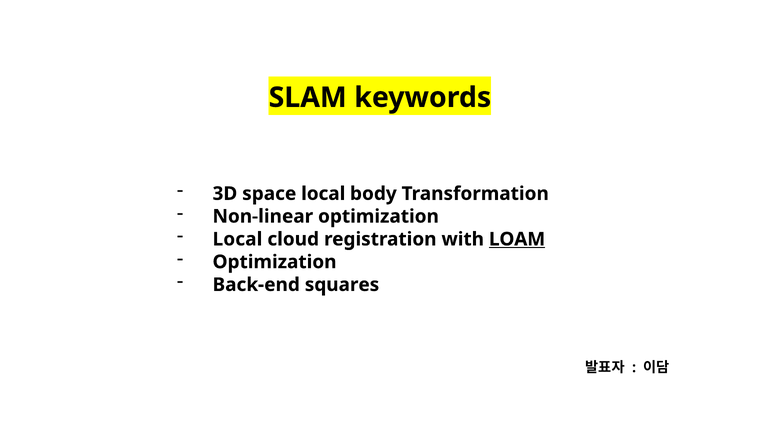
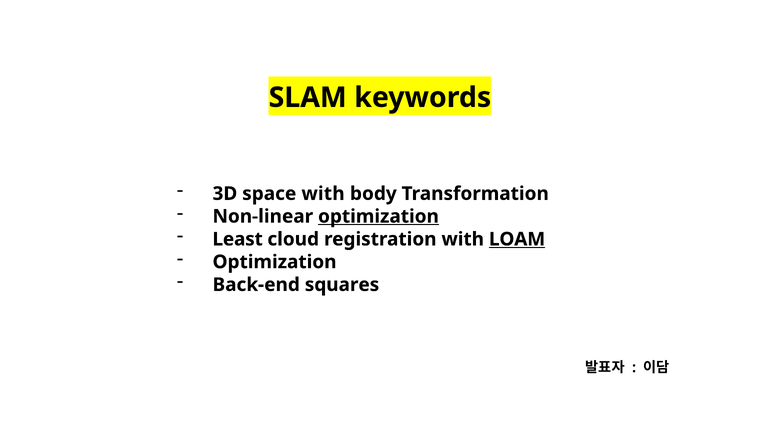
space local: local -> with (323, 194)
optimization underline: none -> present (378, 217)
Local: Local -> Least (238, 239)
